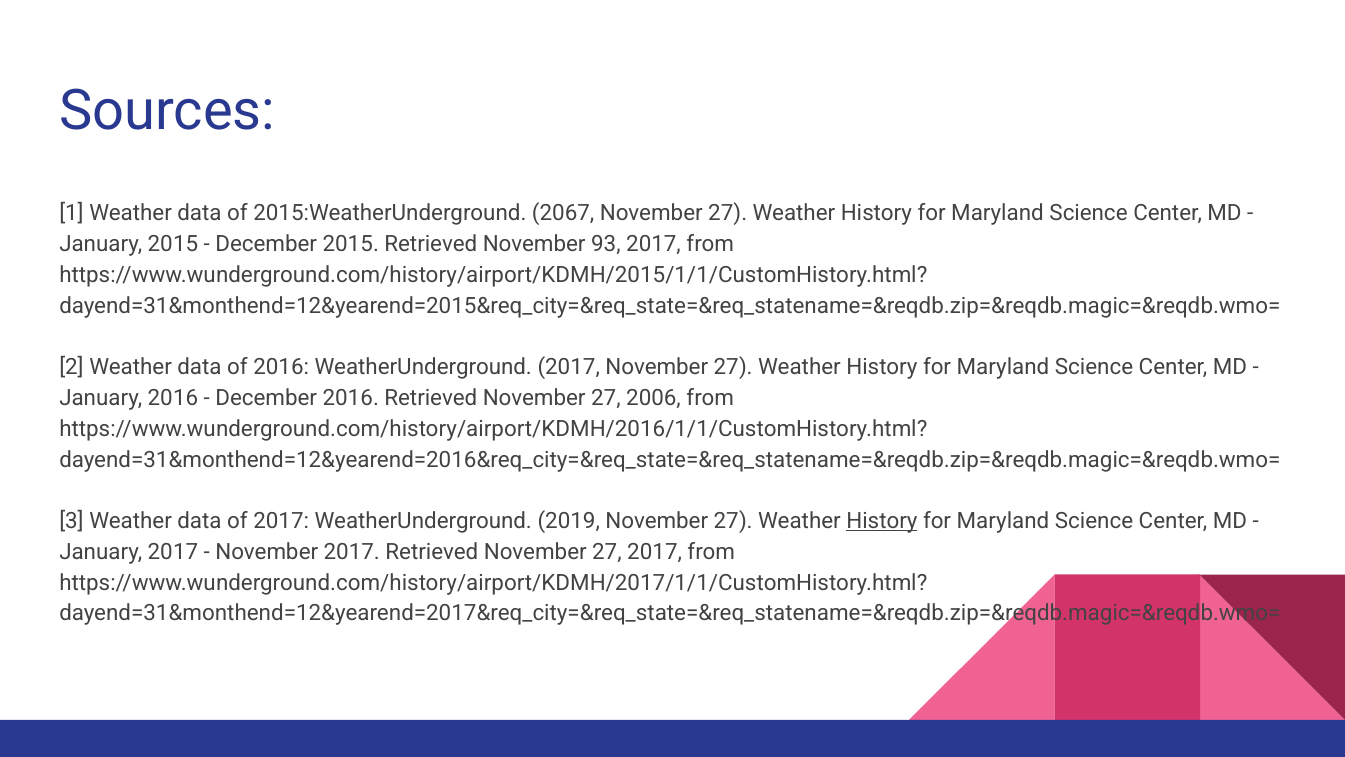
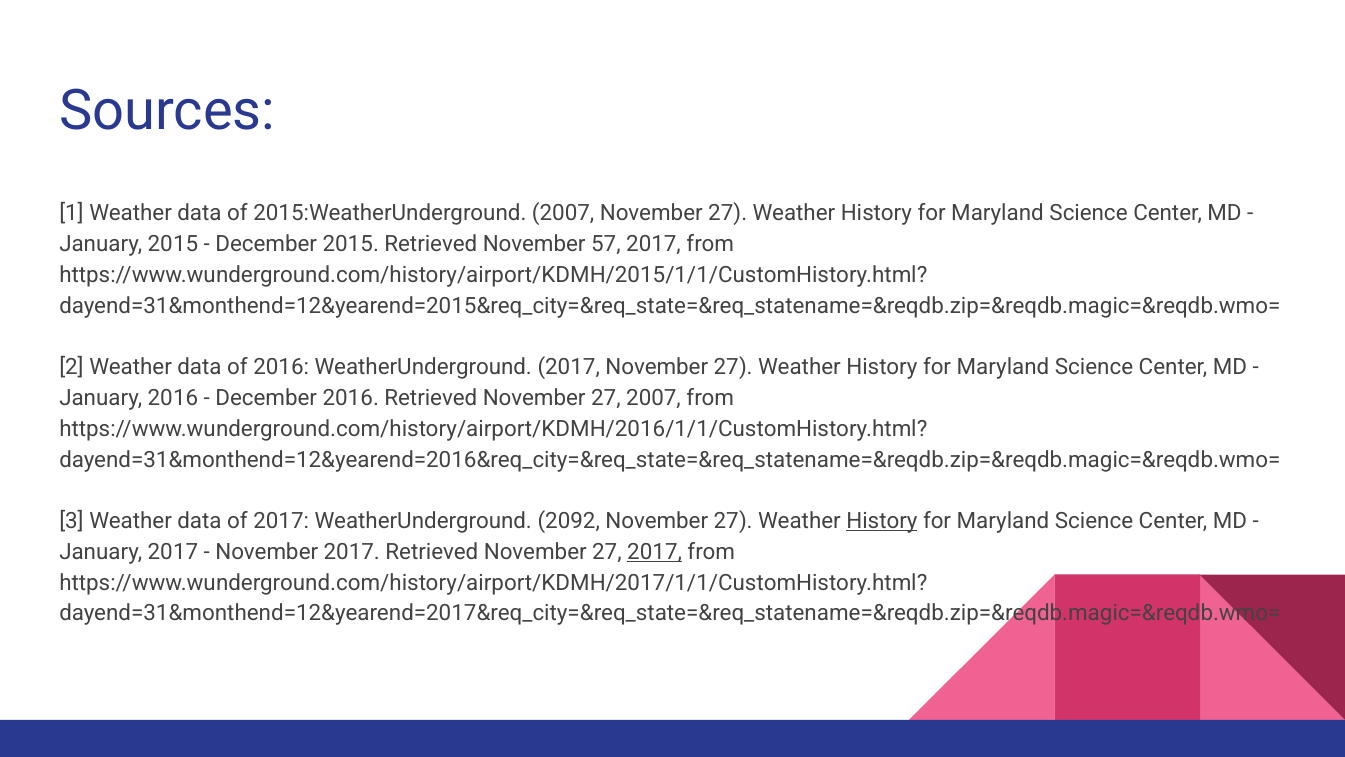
2015:WeatherUnderground 2067: 2067 -> 2007 (563, 213)
93: 93 -> 57 (606, 244)
27 2006: 2006 -> 2007 (654, 398)
2019: 2019 -> 2092 (569, 520)
2017 underline: none -> present (655, 551)
